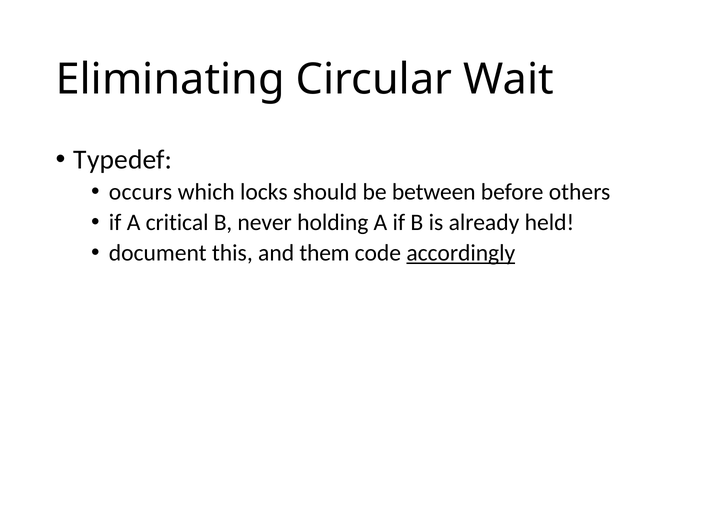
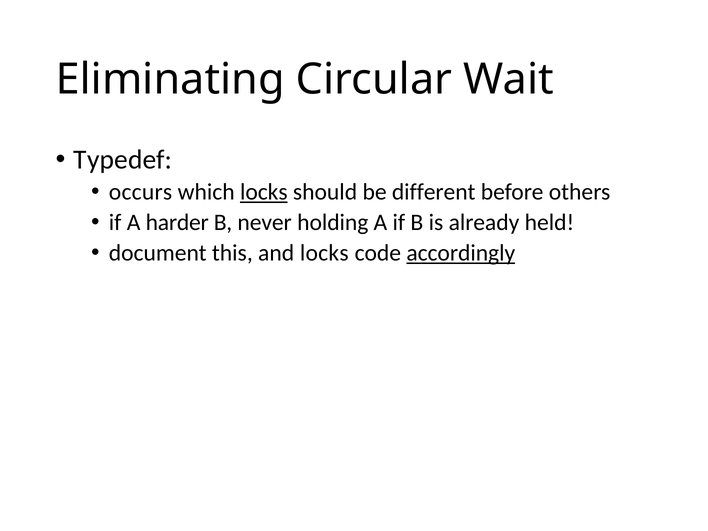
locks underline: none -> present (264, 192)
between: between -> different (434, 192)
critical: critical -> harder (177, 223)
and them: them -> locks (324, 253)
